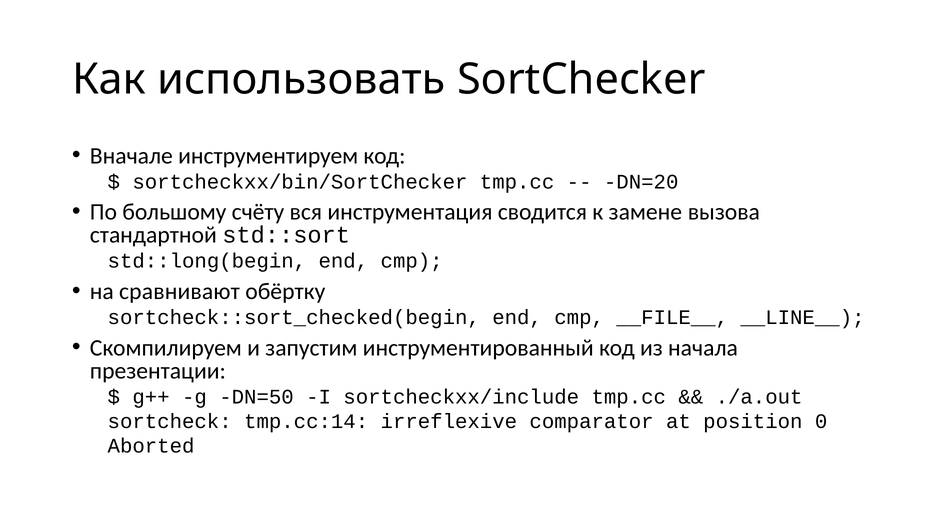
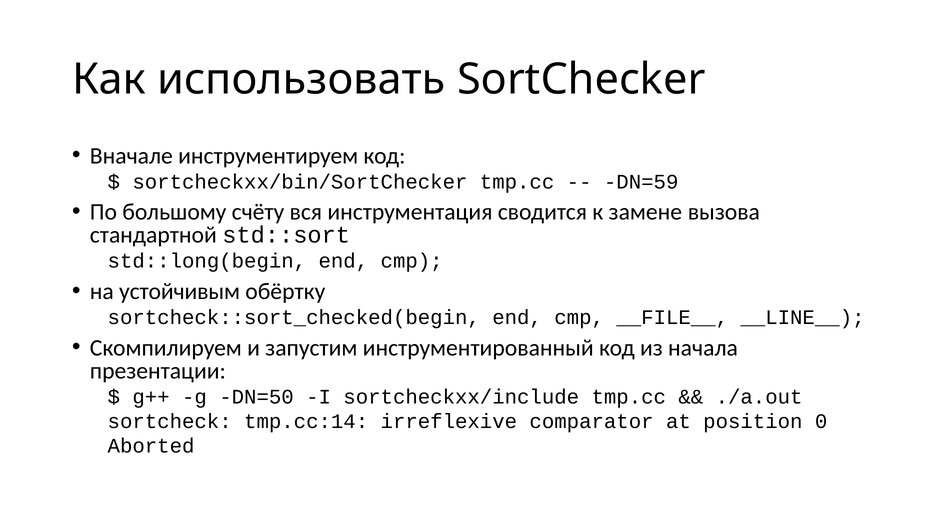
DN=20: DN=20 -> DN=59 (641, 182)
сравнивают: сравнивают -> устойчивым (180, 291)
